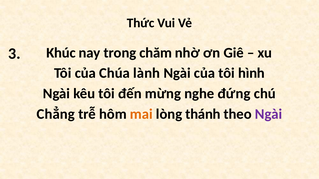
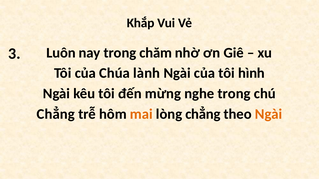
Thức: Thức -> Khắp (141, 23)
Khúc: Khúc -> Luôn (61, 53)
nghe đứng: đứng -> trong (234, 94)
lòng thánh: thánh -> chẳng (203, 114)
Ngài colour: purple -> orange (269, 114)
